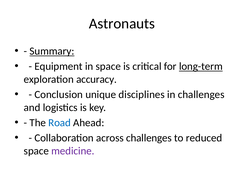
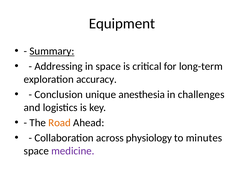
Astronauts: Astronauts -> Equipment (122, 24)
Equipment: Equipment -> Addressing (59, 66)
long-term underline: present -> none (201, 66)
disciplines: disciplines -> anesthesia (142, 95)
Road colour: blue -> orange (60, 123)
across challenges: challenges -> physiology (149, 138)
reduced: reduced -> minutes (204, 138)
